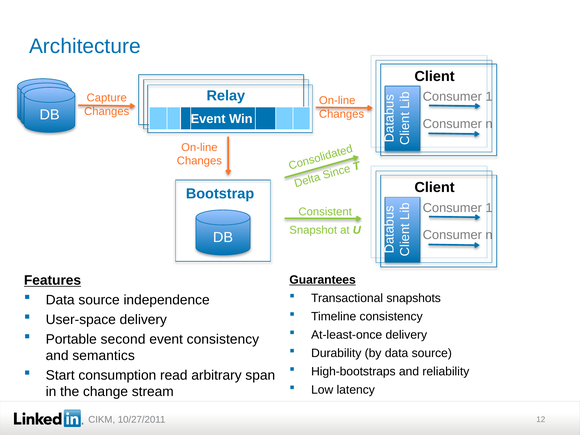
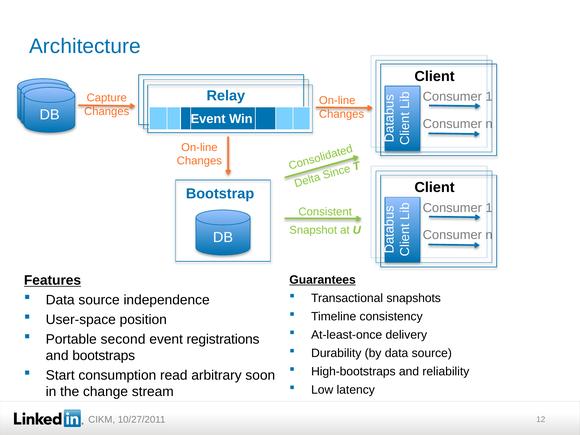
User-space delivery: delivery -> position (143, 320)
event consistency: consistency -> registrations (223, 339)
semantics: semantics -> bootstraps (104, 356)
span: span -> soon (260, 375)
